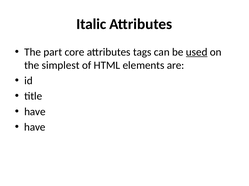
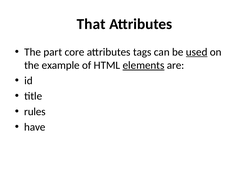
Italic: Italic -> That (91, 24)
simplest: simplest -> example (61, 66)
elements underline: none -> present (144, 66)
have: have -> rules (35, 112)
